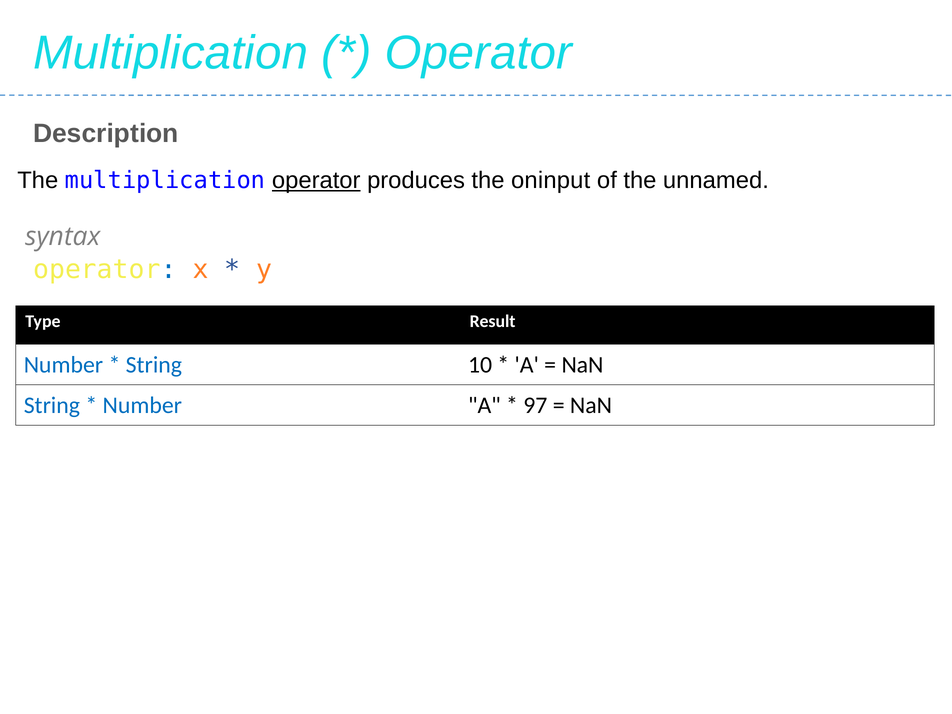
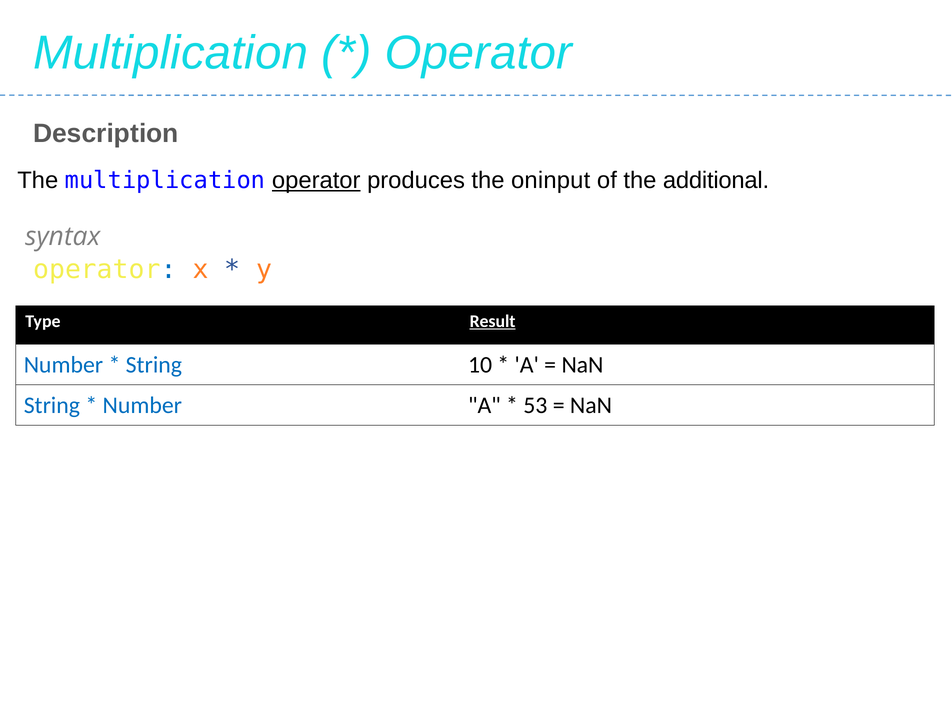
unnamed: unnamed -> additional (716, 181)
Result underline: none -> present (493, 322)
97: 97 -> 53 (535, 405)
